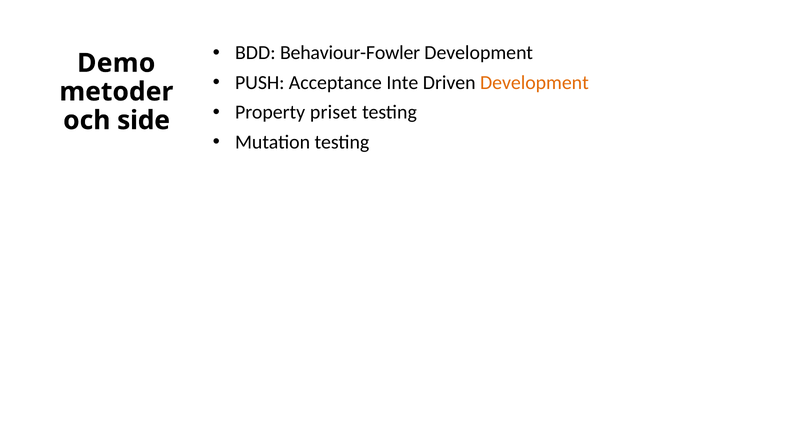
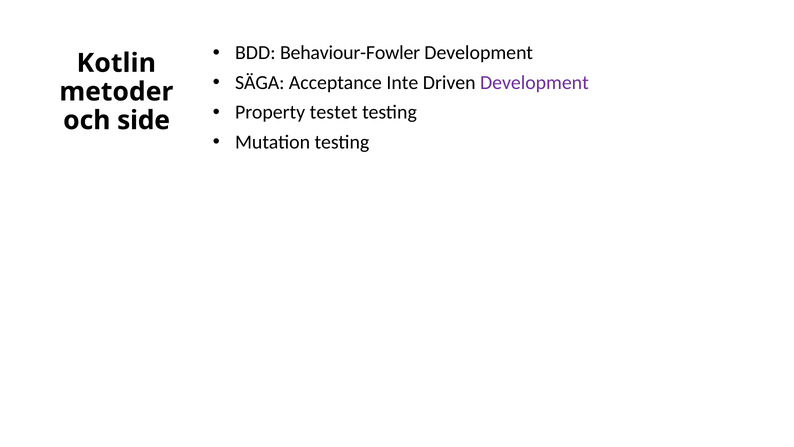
Demo: Demo -> Kotlin (116, 63)
PUSH: PUSH -> SÄGA (260, 83)
Development colour: orange -> purple (534, 83)
priset: priset -> testet (334, 112)
